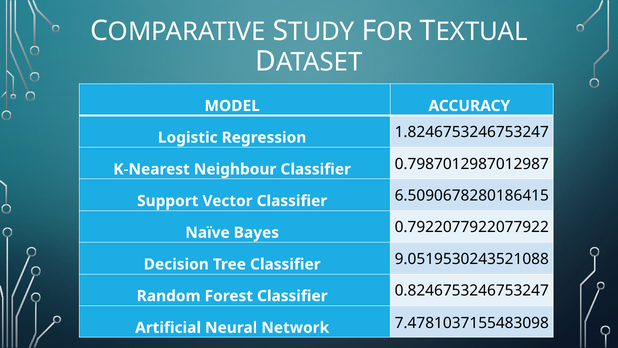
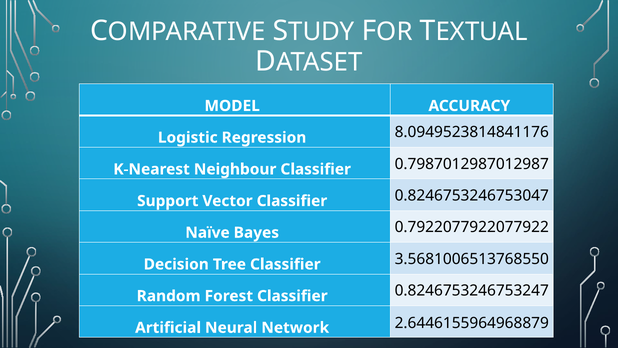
1.8246753246753247: 1.8246753246753247 -> 8.0949523814841176 (472, 132)
6.5090678280186415: 6.5090678280186415 -> 0.8246753246753047 (472, 195)
9.0519530243521088: 9.0519530243521088 -> 3.5681006513768550 (472, 259)
7.4781037155483098: 7.4781037155483098 -> 2.6446155964968879 (472, 323)
